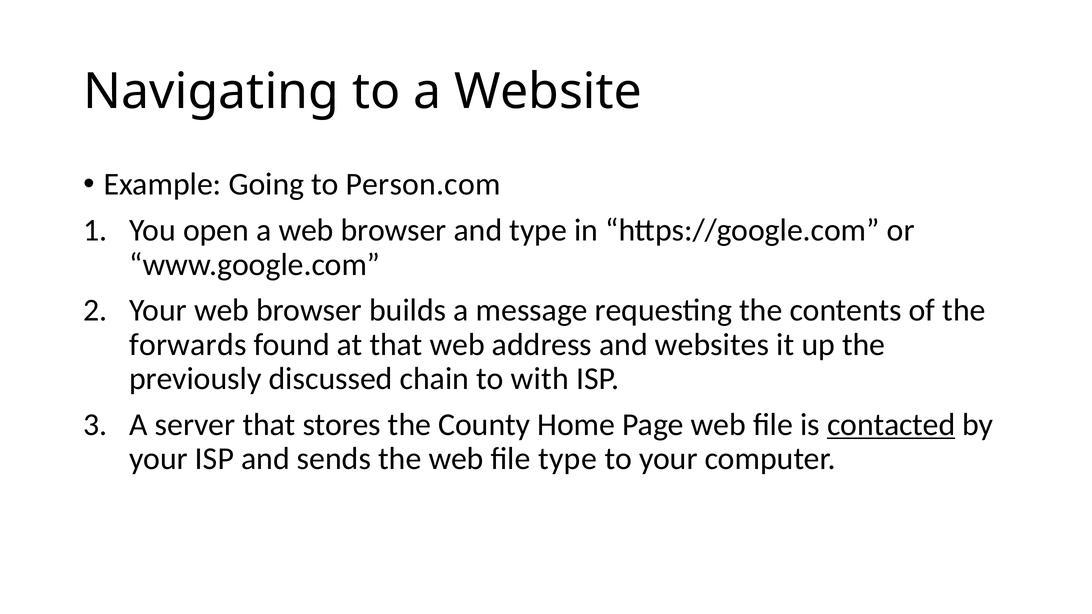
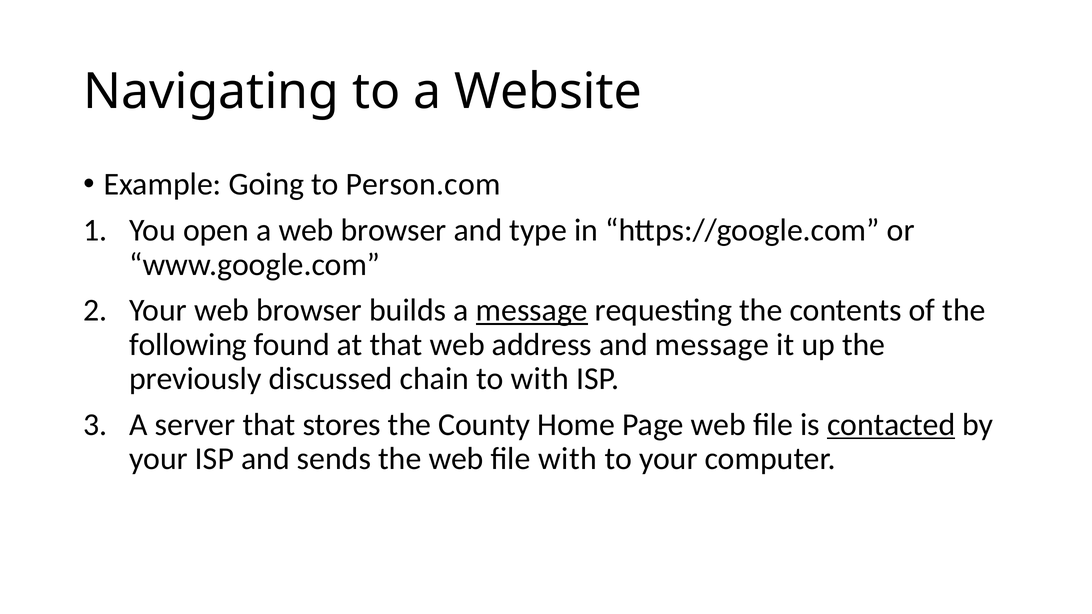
message underline: none -> present (532, 310)
forwards: forwards -> following (188, 345)
and websites: websites -> message (712, 345)
file type: type -> with (568, 459)
